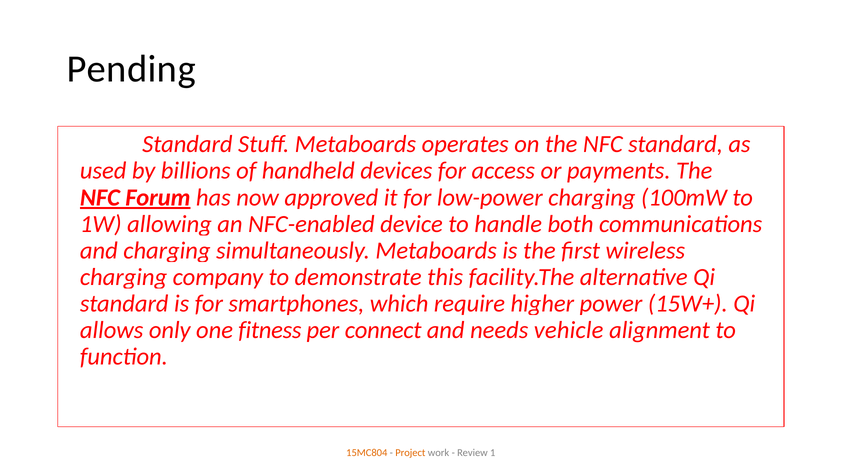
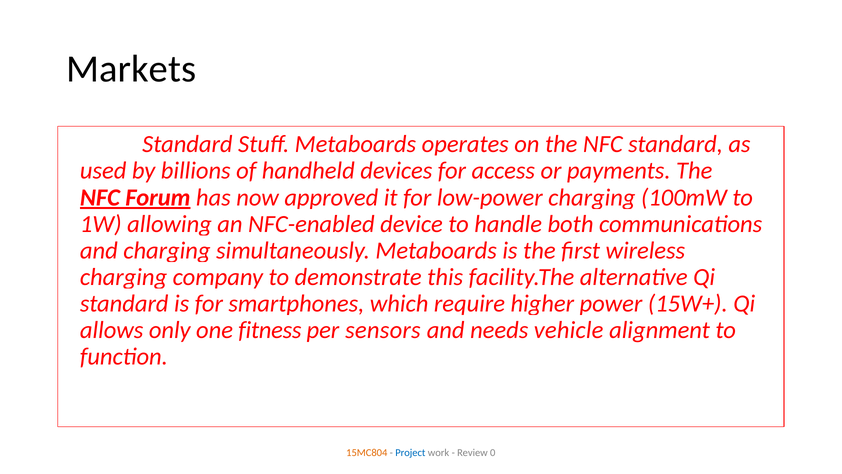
Pending: Pending -> Markets (131, 69)
connect: connect -> sensors (383, 330)
Project colour: orange -> blue (410, 452)
1: 1 -> 0 (493, 452)
